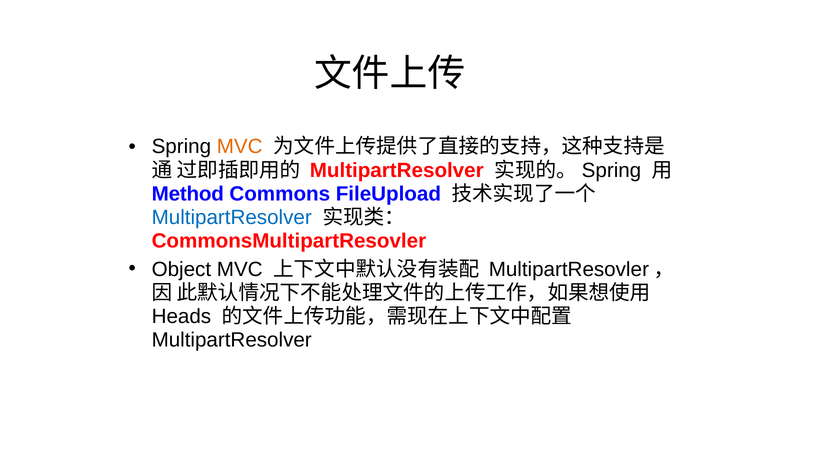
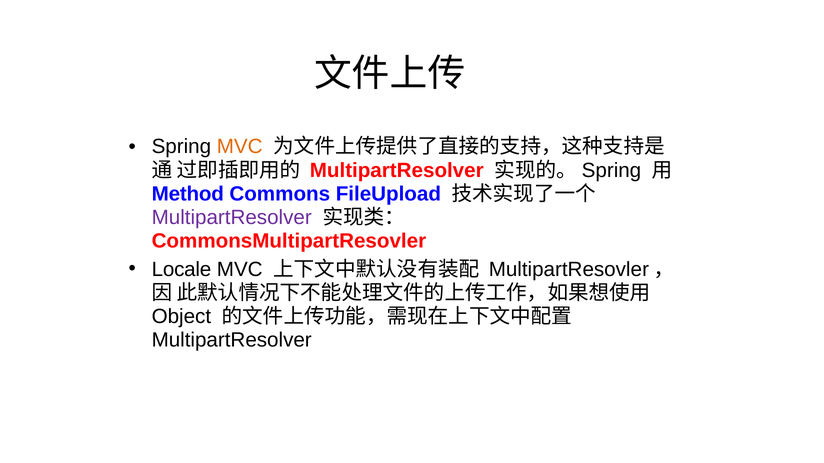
MultipartResolver colour: blue -> purple (232, 218)
Object: Object -> Locale (181, 270)
Heads: Heads -> Object (181, 317)
